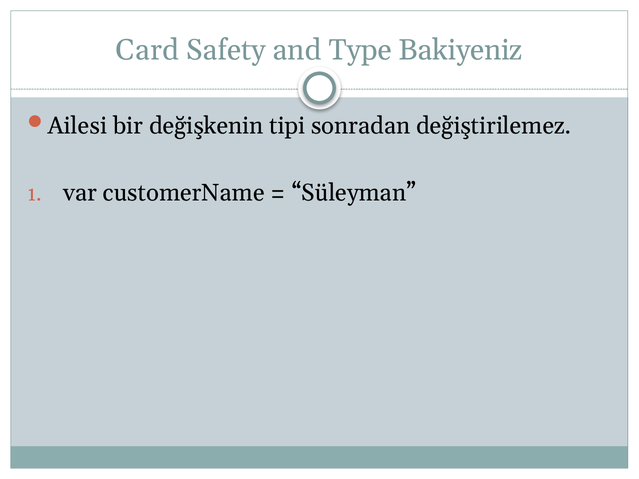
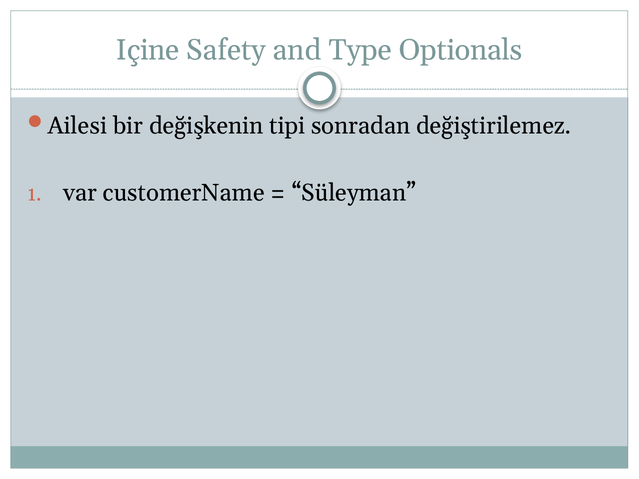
Card: Card -> Içine (148, 50)
Bakiyeniz: Bakiyeniz -> Optionals (461, 50)
